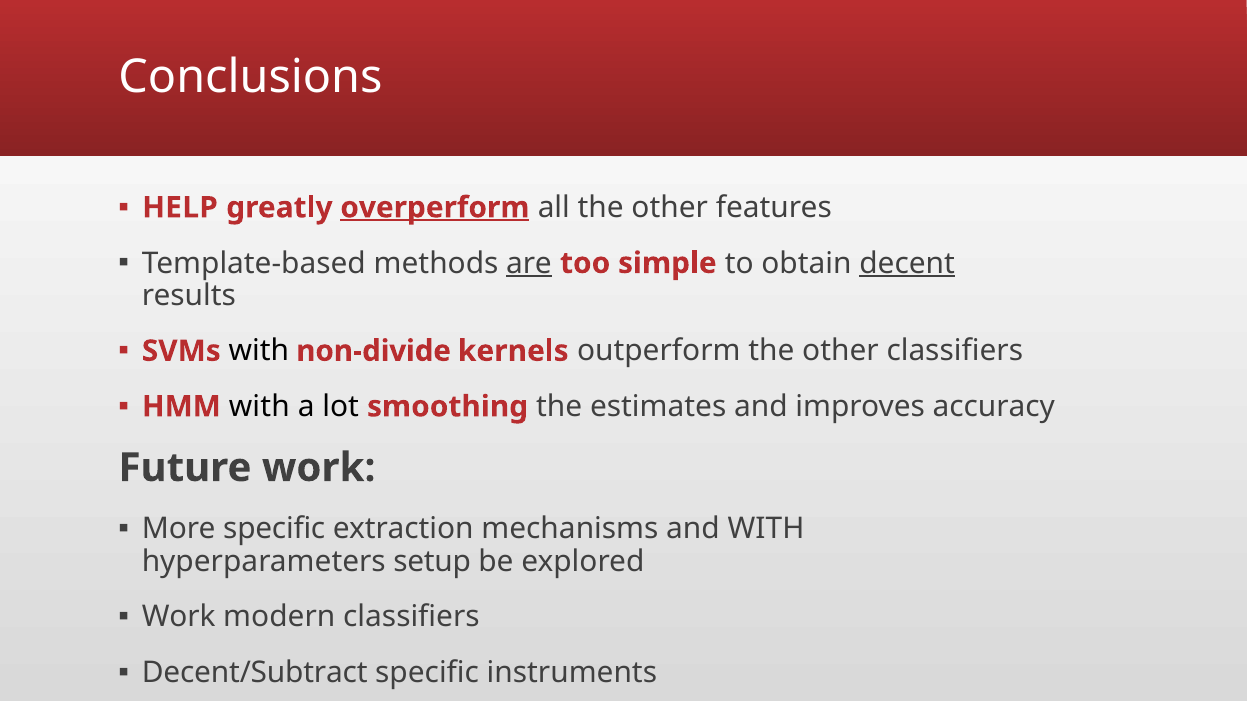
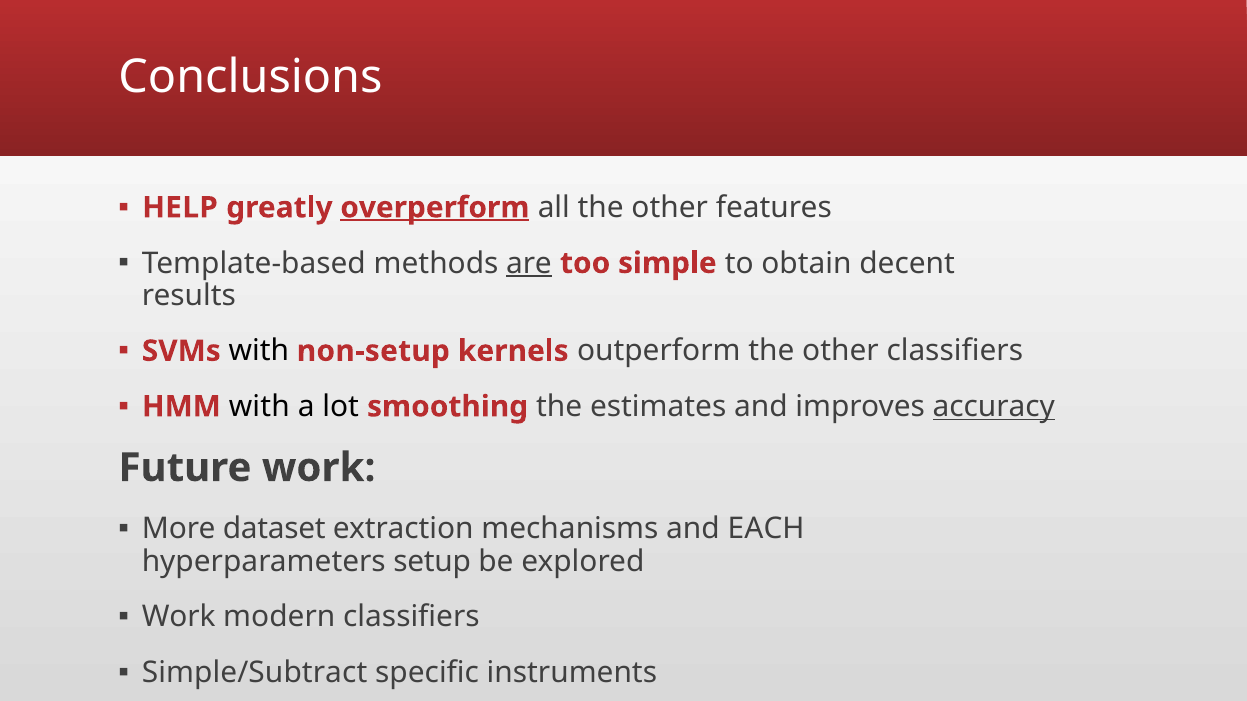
decent underline: present -> none (907, 263)
non-divide: non-divide -> non-setup (373, 351)
accuracy underline: none -> present (994, 407)
More specific: specific -> dataset (274, 529)
and WITH: WITH -> EACH (766, 529)
Decent/Subtract: Decent/Subtract -> Simple/Subtract (255, 673)
